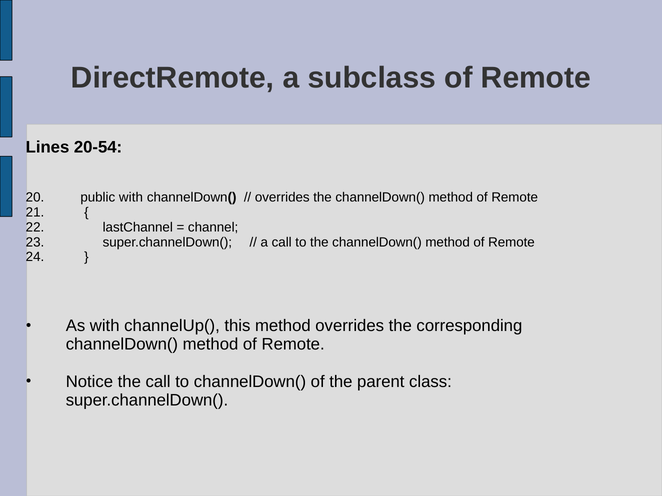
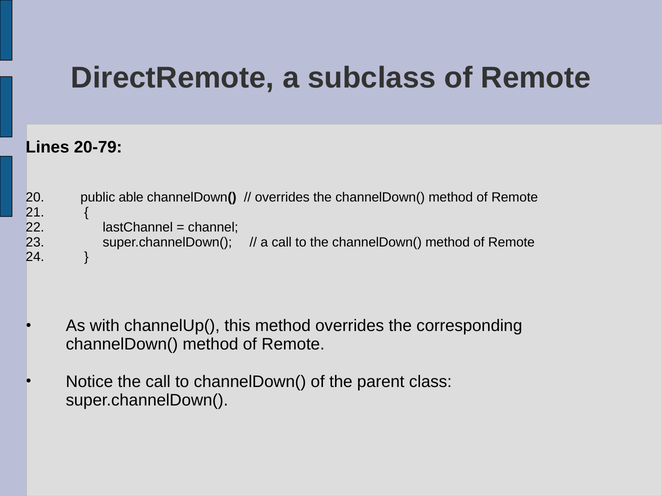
20-54: 20-54 -> 20-79 (98, 147)
public with: with -> able (131, 198)
